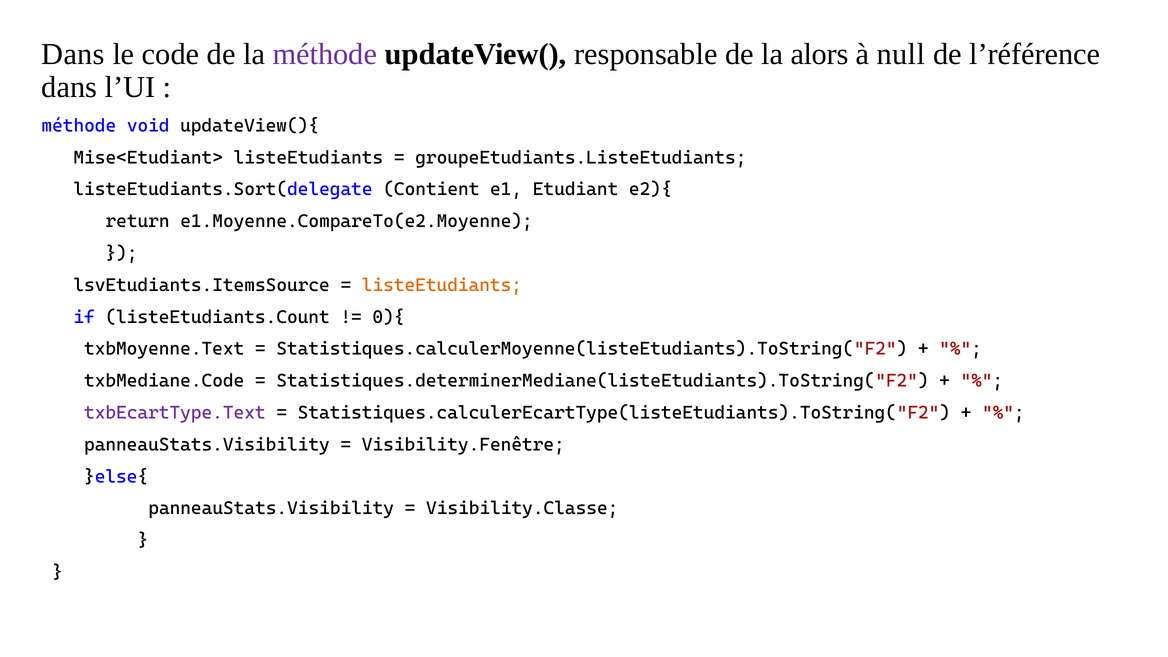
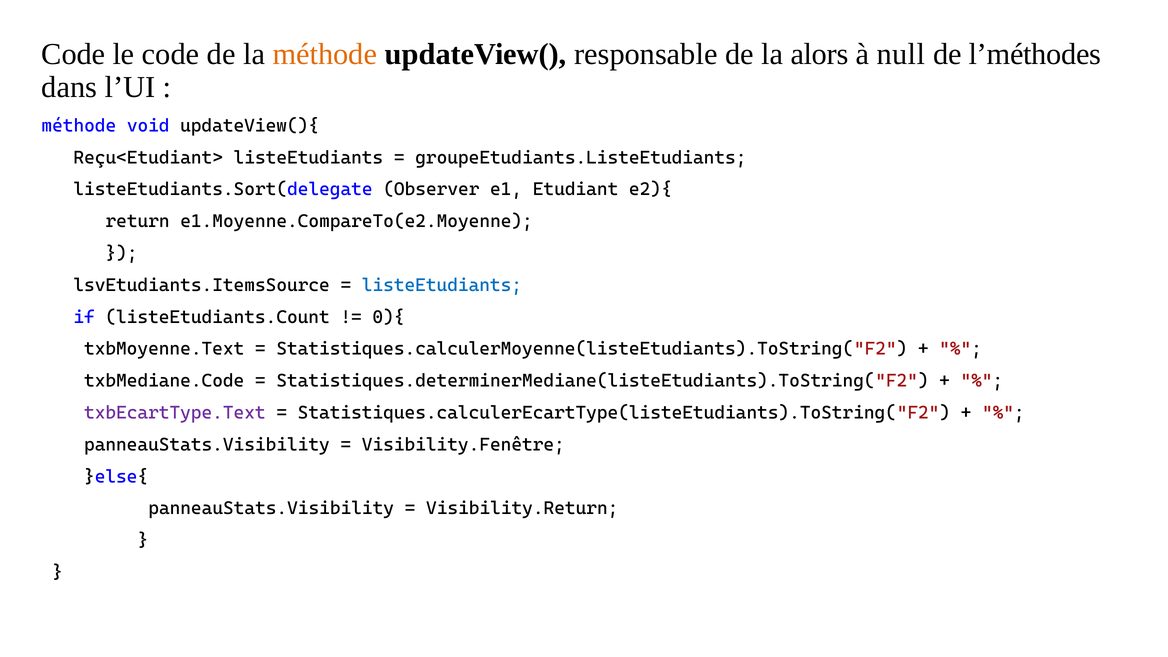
Dans: Dans -> Code (73, 54)
méthode colour: purple -> orange (325, 54)
l’référence: l’référence -> l’méthodes (1035, 54)
Mise<Etudiant>: Mise<Etudiant> -> Reçu<Etudiant> (148, 157)
Contient: Contient -> Observer (431, 189)
listeEtudiants colour: orange -> blue (442, 285)
Visibility.Classe: Visibility.Classe -> Visibility.Return (522, 508)
